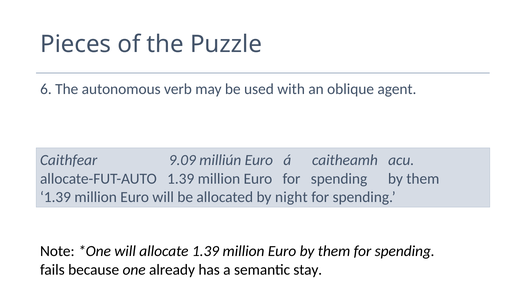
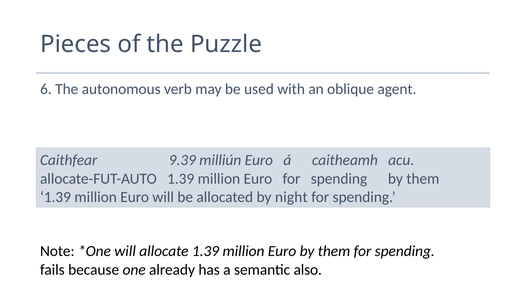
9.09: 9.09 -> 9.39 (182, 160)
stay: stay -> also (308, 270)
